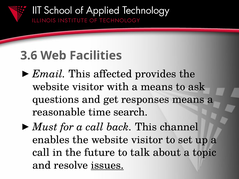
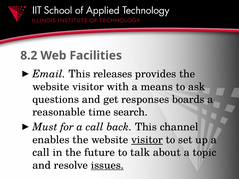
3.6: 3.6 -> 8.2 (29, 56)
affected: affected -> releases (113, 74)
responses means: means -> boards (188, 100)
visitor underline: none -> present (147, 140)
